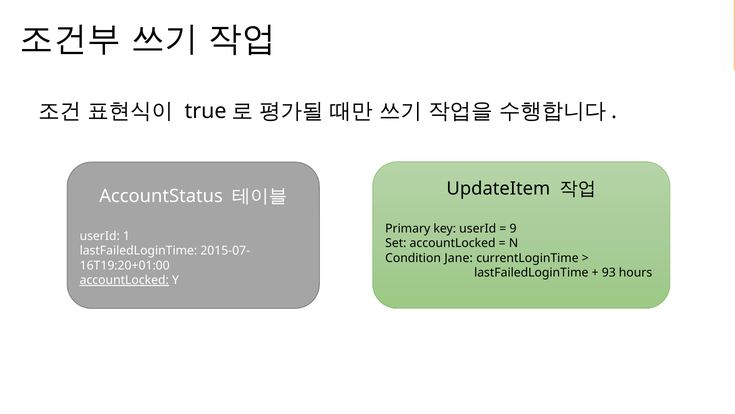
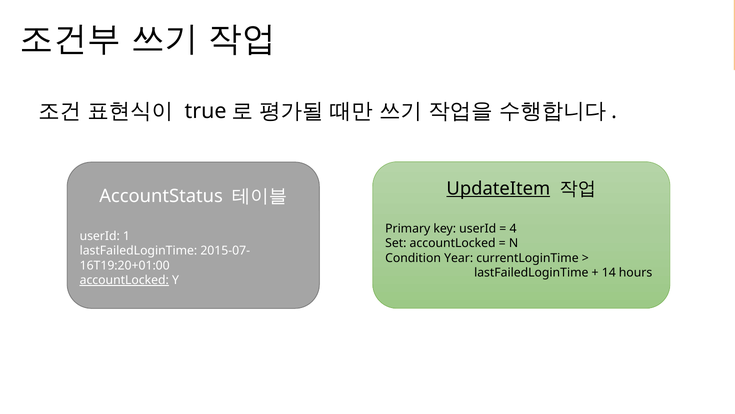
UpdateItem underline: none -> present (498, 188)
9: 9 -> 4 (513, 228)
Jane: Jane -> Year (459, 258)
93: 93 -> 14 (609, 272)
